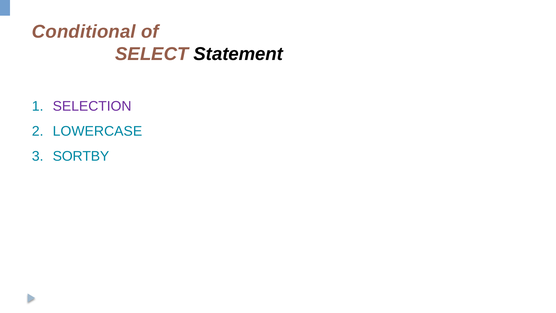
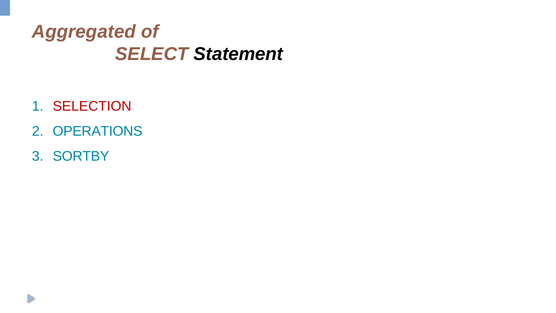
Conditional: Conditional -> Aggregated (84, 32)
SELECTION colour: purple -> red (92, 106)
LOWERCASE: LOWERCASE -> OPERATIONS (98, 131)
